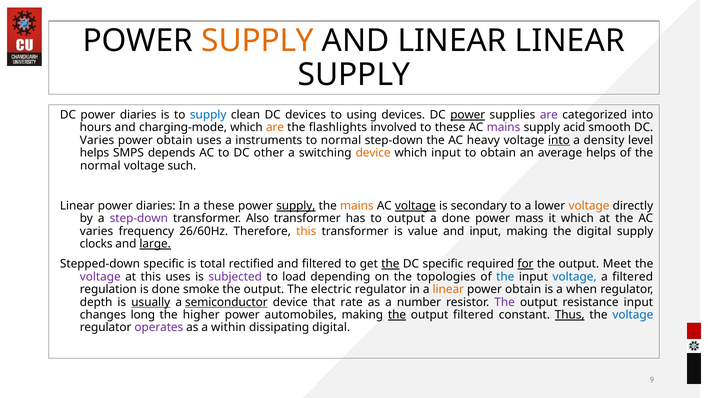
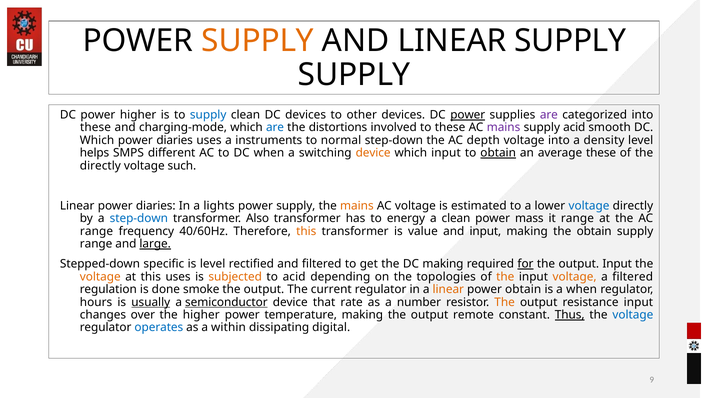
LINEAR LINEAR: LINEAR -> SUPPLY (570, 41)
DC power diaries: diaries -> higher (138, 115)
using: using -> other (362, 115)
hours: hours -> these (95, 128)
are colour: orange -> blue (275, 128)
flashlights: flashlights -> distortions (338, 128)
Varies: Varies -> Which (97, 140)
obtain: obtain -> diaries (175, 140)
heavy: heavy -> depth (483, 140)
into underline: present -> none (559, 140)
depends: depends -> different (172, 153)
DC other: other -> when (269, 153)
obtain underline: none -> present (498, 153)
average helps: helps -> these (601, 153)
normal: normal -> directly (100, 166)
a these: these -> lights (219, 206)
supply underline: present -> none (296, 206)
voltage underline: present -> none (415, 206)
secondary: secondary -> estimated (479, 206)
voltage colour: orange -> blue (589, 206)
step-down colour: purple -> blue (139, 219)
to output: output -> energy (406, 219)
a done: done -> clean (456, 219)
it which: which -> range (577, 219)
varies: varies -> range (97, 231)
26/60Hz: 26/60Hz -> 40/60Hz (204, 231)
the digital: digital -> obtain (594, 231)
clocks: clocks -> range (96, 244)
is total: total -> level (213, 264)
the underline: present -> none (390, 264)
DC specific: specific -> making (443, 264)
output Meet: Meet -> Input (617, 264)
voltage colour: purple -> orange (100, 277)
subjected colour: purple -> orange (235, 277)
to load: load -> acid (294, 277)
the colour: blue -> orange (505, 277)
voltage colour: blue -> orange (575, 277)
electric: electric -> current (331, 290)
depth: depth -> hours (96, 302)
The colour: purple -> orange (505, 302)
long: long -> over (143, 315)
automobiles: automobiles -> temperature (301, 315)
the underline: present -> none (397, 315)
output filtered: filtered -> remote (473, 315)
operates colour: purple -> blue (159, 328)
